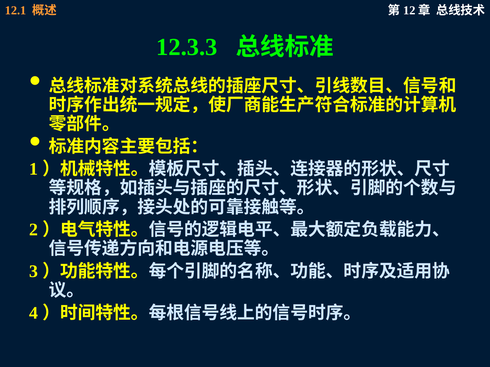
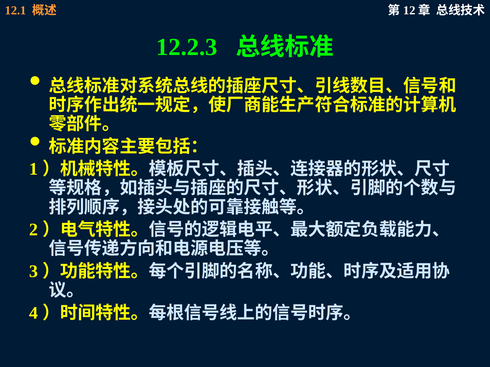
12.3.3: 12.3.3 -> 12.2.3 (187, 47)
